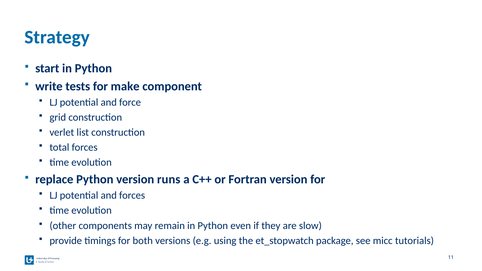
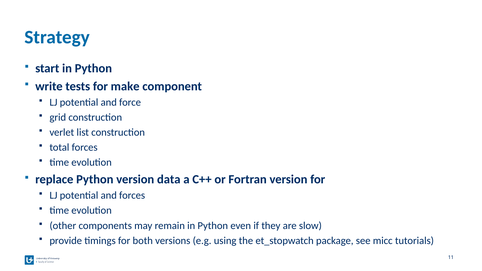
runs: runs -> data (169, 179)
